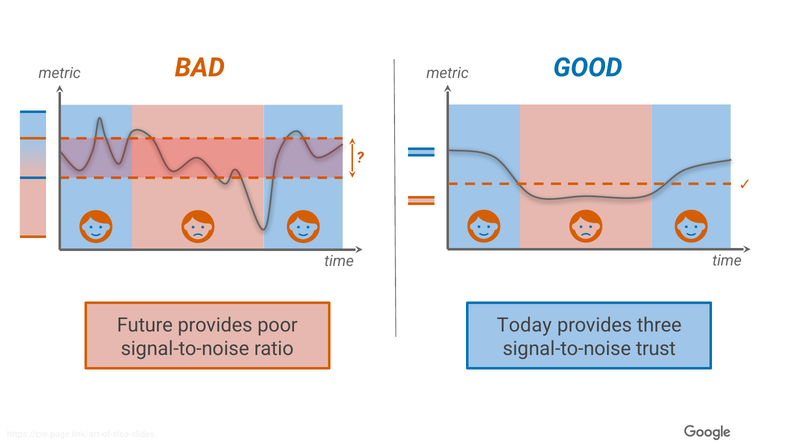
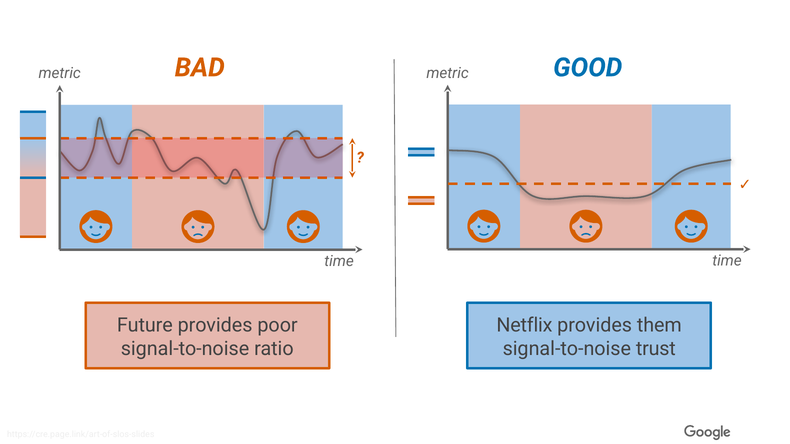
Today: Today -> Netflix (524, 325)
three: three -> them (659, 325)
